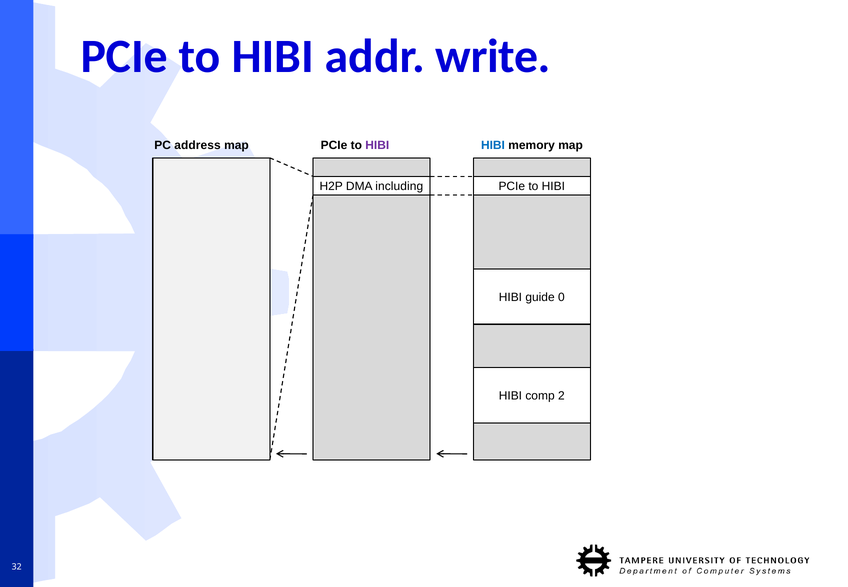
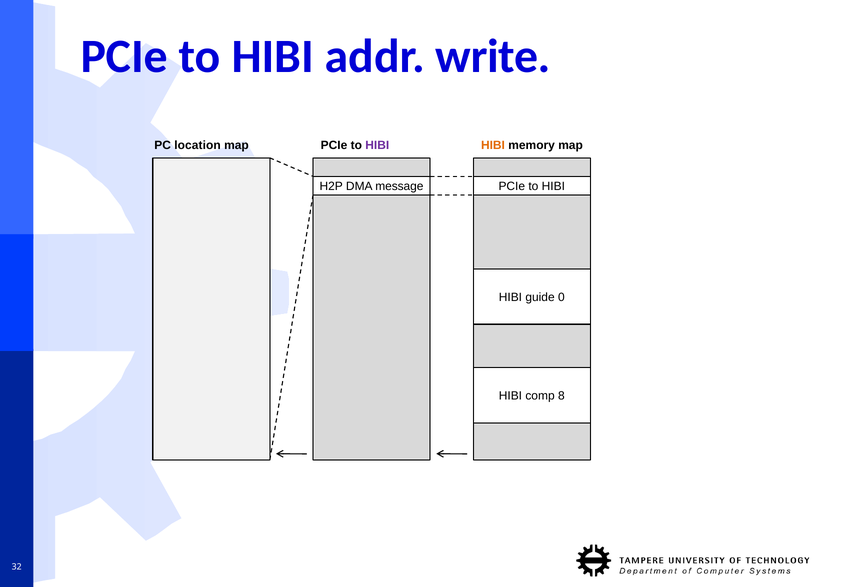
address: address -> location (198, 145)
HIBI colour: blue -> orange (493, 145)
including: including -> message (399, 186)
2: 2 -> 8 (561, 396)
